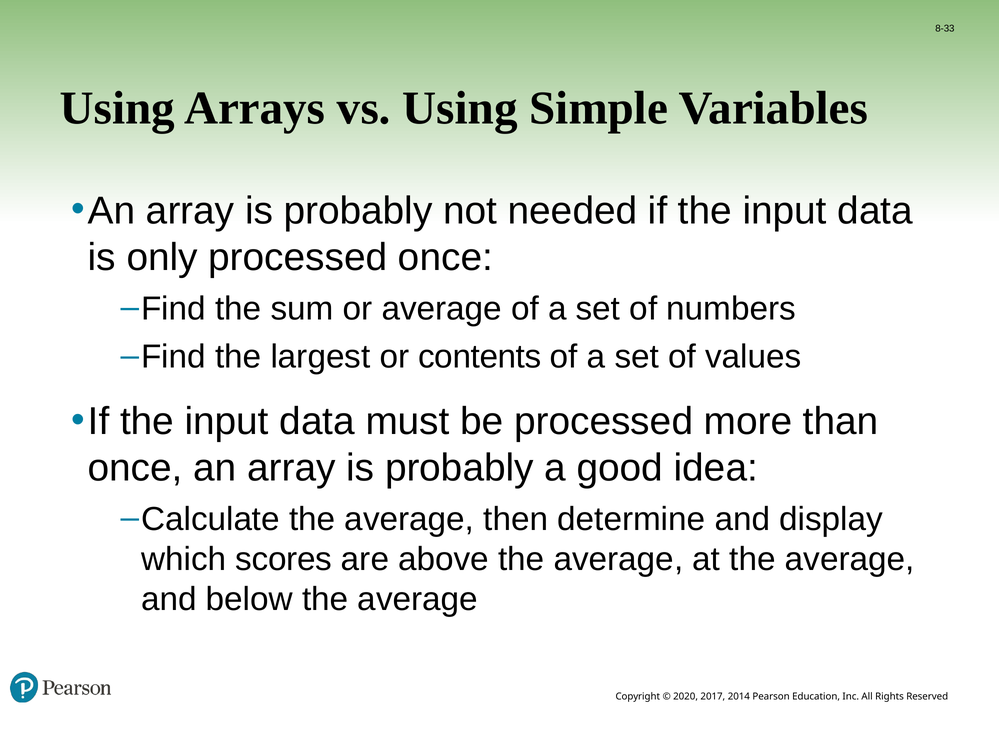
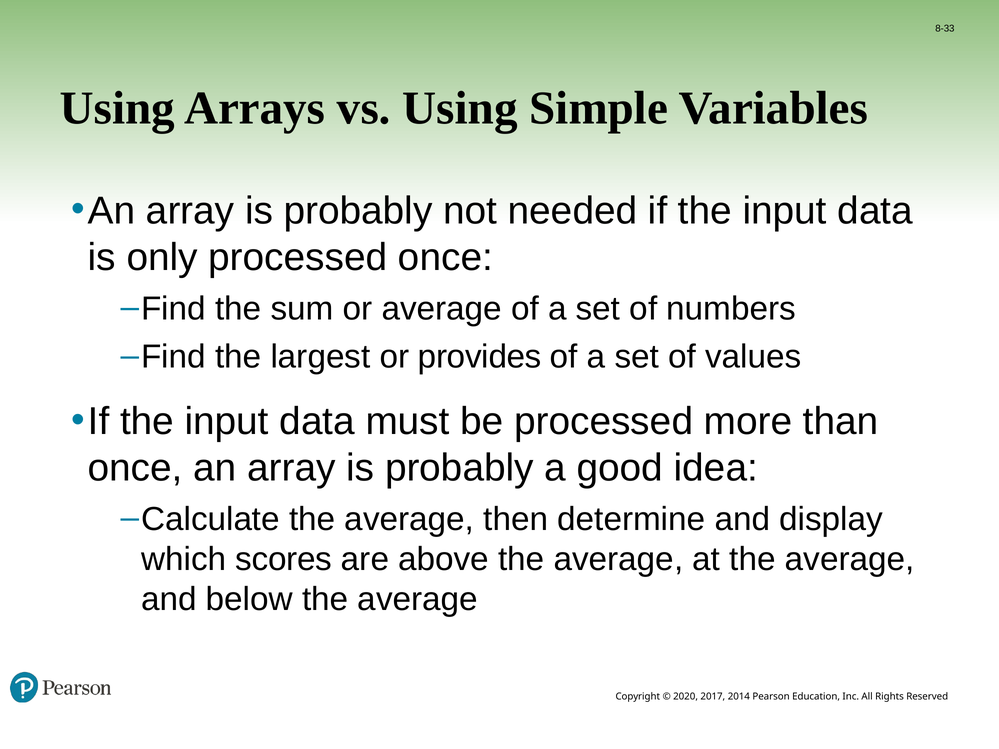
contents: contents -> provides (480, 357)
